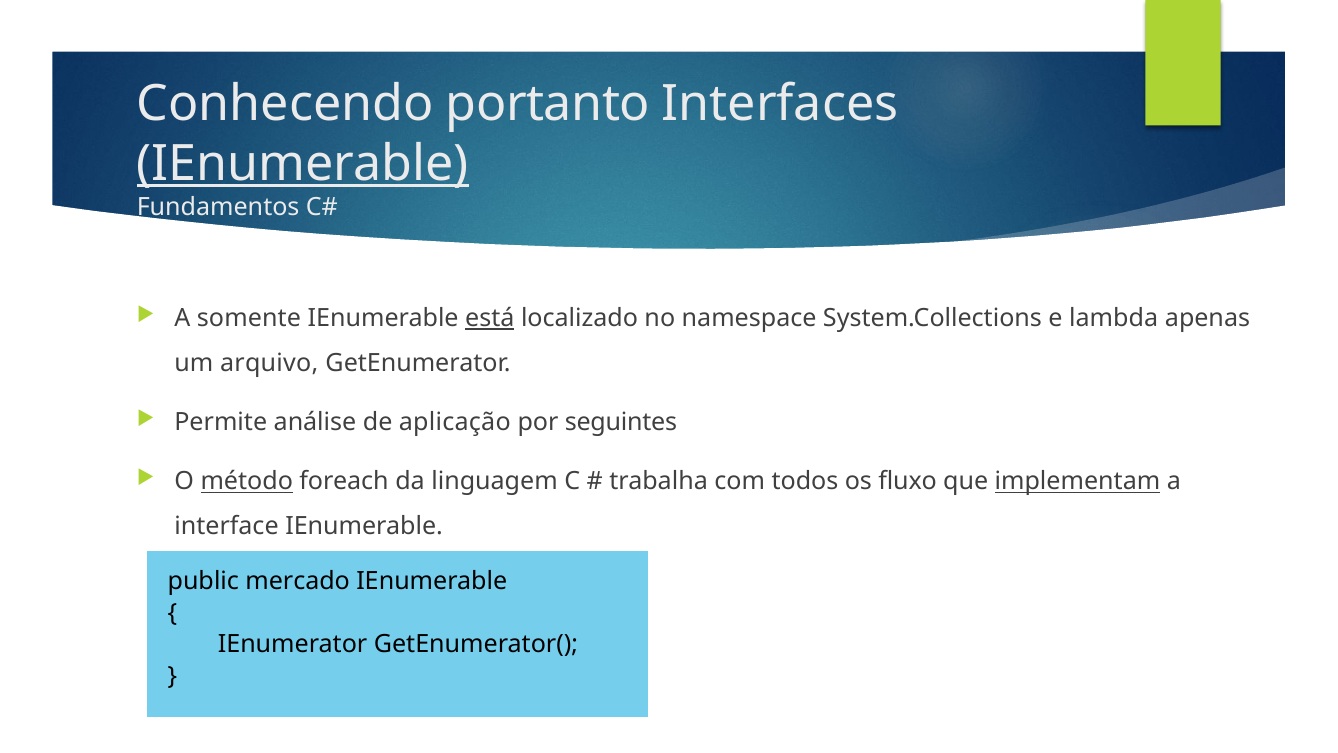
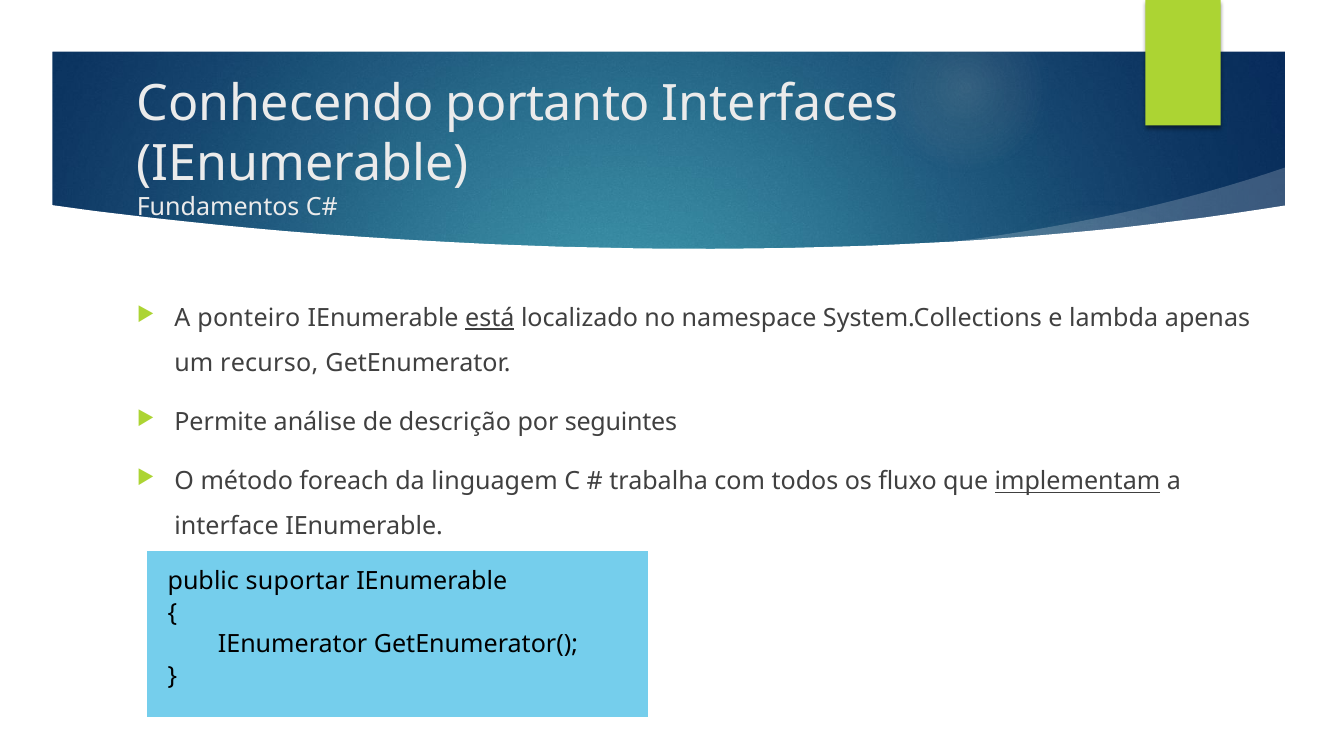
IEnumerable underline: present -> none (303, 164)
somente: somente -> ponteiro (249, 318)
arquivo: arquivo -> recurso (269, 363)
aplicação: aplicação -> descrição (455, 422)
método underline: present -> none (247, 481)
mercado: mercado -> suportar (298, 581)
